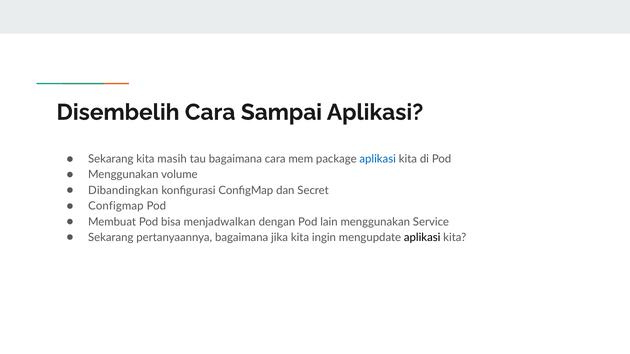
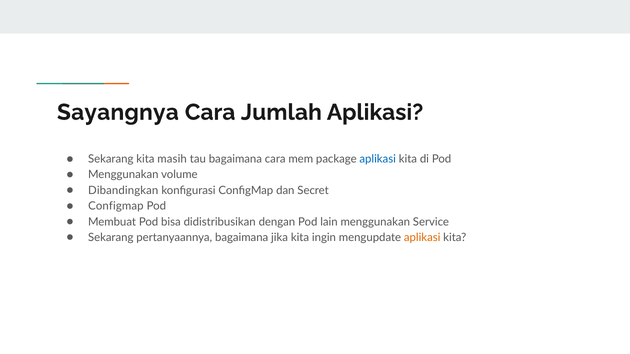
Disembelih: Disembelih -> Sayangnya (118, 112)
Sampai: Sampai -> Jumlah (281, 112)
menjadwalkan: menjadwalkan -> didistribusikan (220, 222)
aplikasi colour: black -> orange (422, 238)
